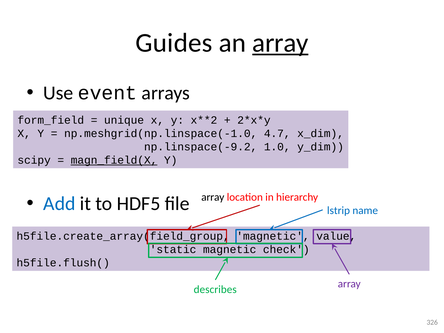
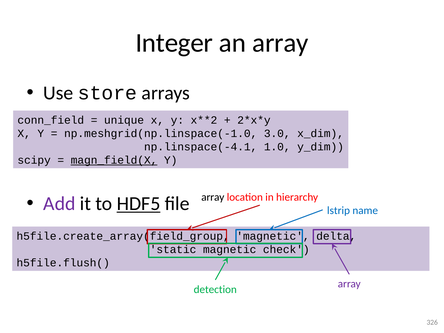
Guides: Guides -> Integer (174, 43)
array underline: present -> none (280, 43)
event: event -> store (108, 93)
form_field: form_field -> conn_field (51, 120)
4.7: 4.7 -> 3.0 (277, 133)
np.linspace(-9.2: np.linspace(-9.2 -> np.linspace(-4.1 (201, 147)
Add colour: blue -> purple (59, 204)
HDF5 underline: none -> present (139, 204)
value: value -> delta (336, 236)
describes: describes -> detection (215, 290)
